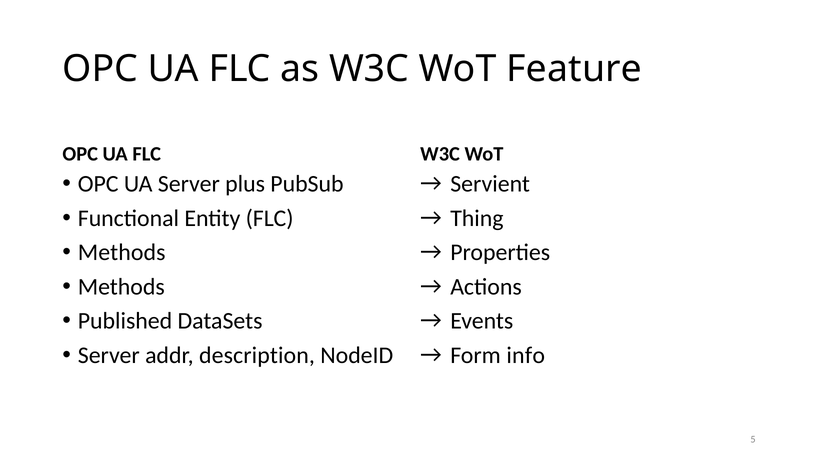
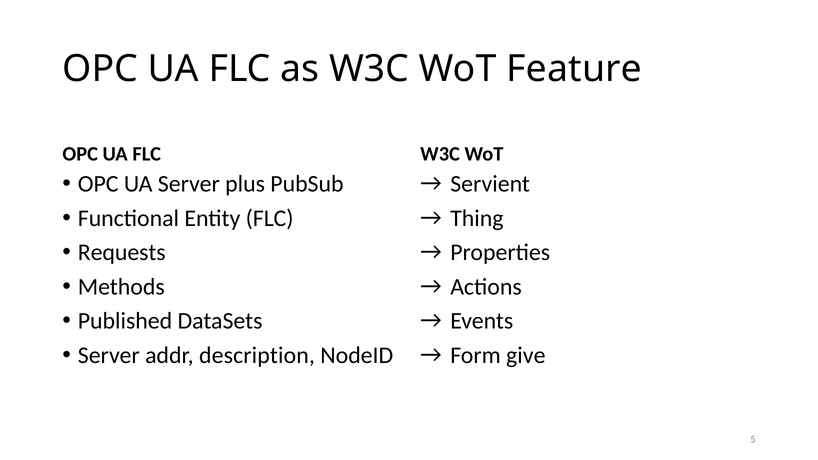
Methods: Methods -> Requests (122, 252)
info: info -> give (526, 355)
